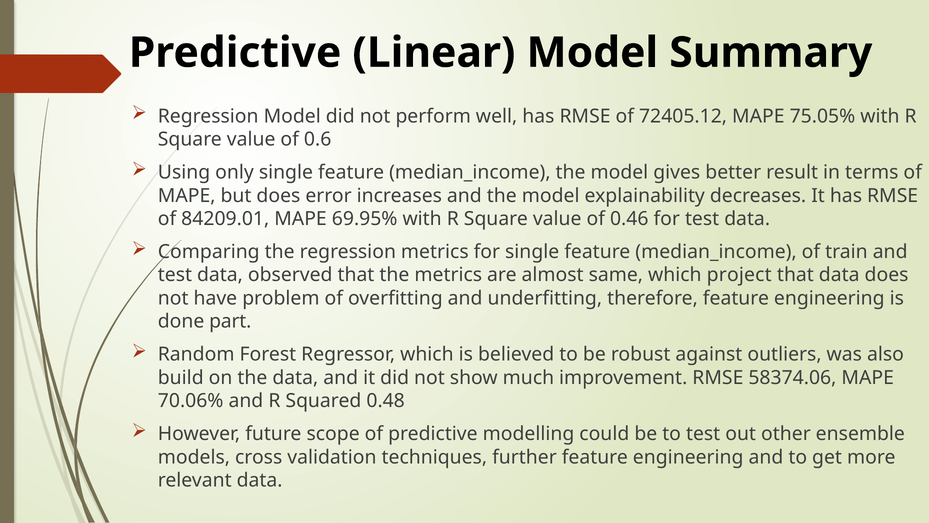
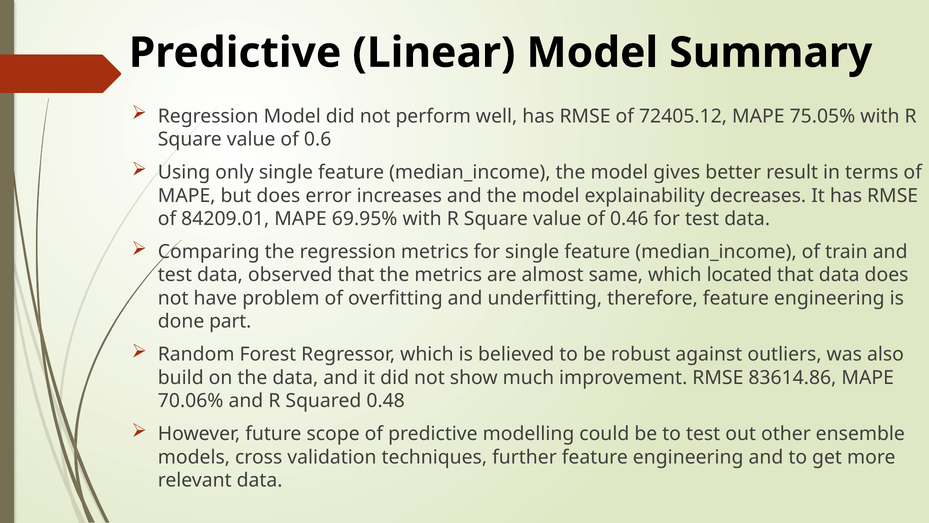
project: project -> located (739, 275)
58374.06: 58374.06 -> 83614.86 (792, 377)
